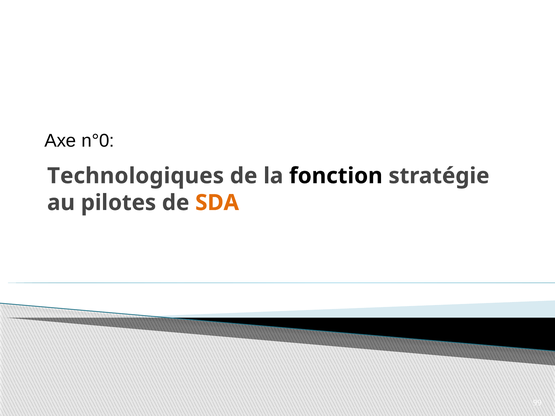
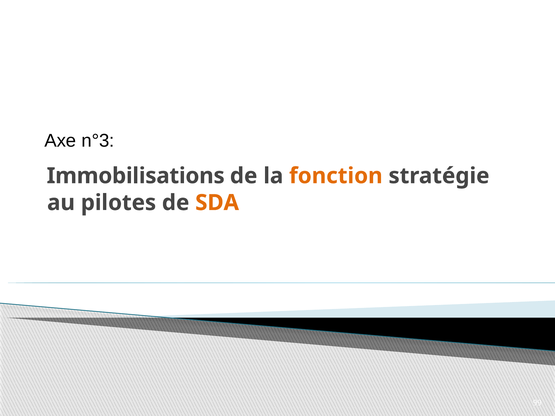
n°0: n°0 -> n°3 (98, 141)
Technologiques: Technologiques -> Immobilisations (136, 176)
fonction colour: black -> orange (336, 176)
